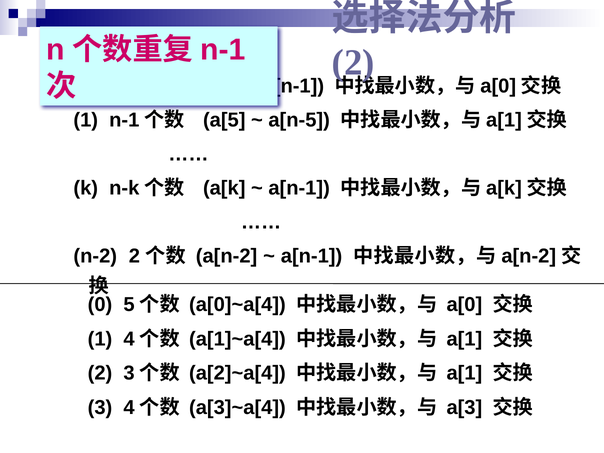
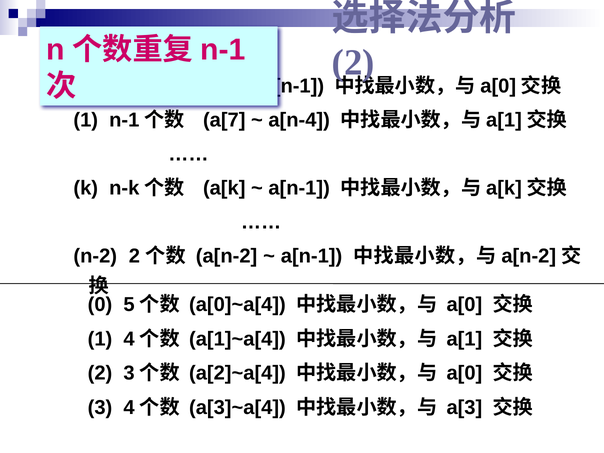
a[5: a[5 -> a[7 (224, 120)
a[n-5: a[n-5 -> a[n-4 (299, 120)
a[1: a[1 -> a[0 (464, 373)
